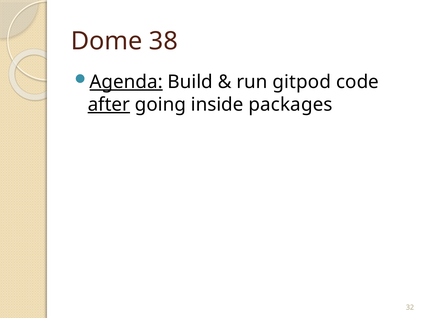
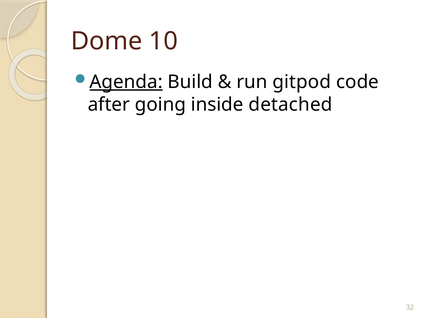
38: 38 -> 10 (163, 41)
after underline: present -> none (109, 105)
packages: packages -> detached (290, 105)
